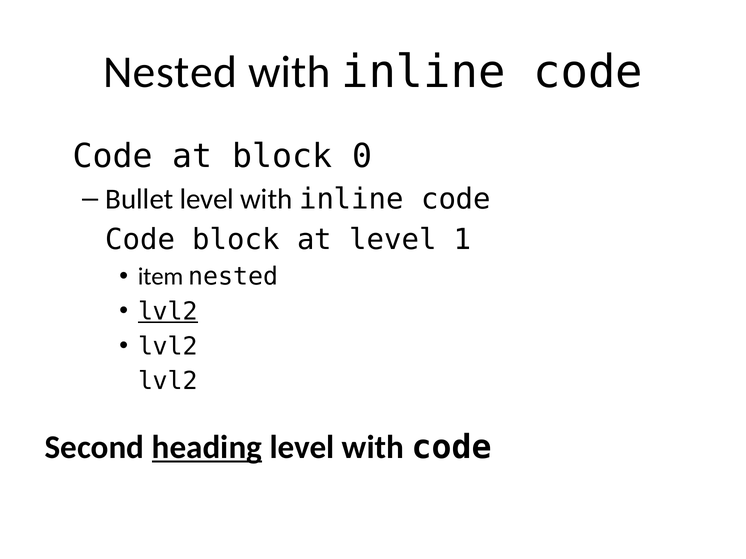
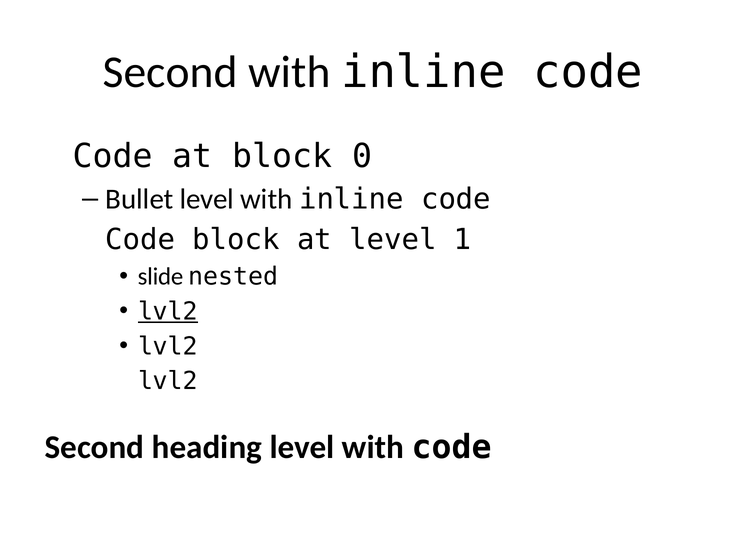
Nested: Nested -> Second (170, 72)
item: item -> slide (160, 277)
heading underline: present -> none (207, 448)
